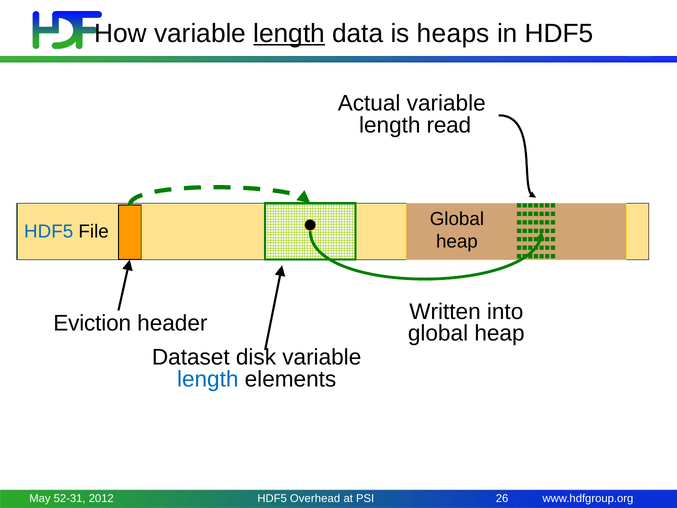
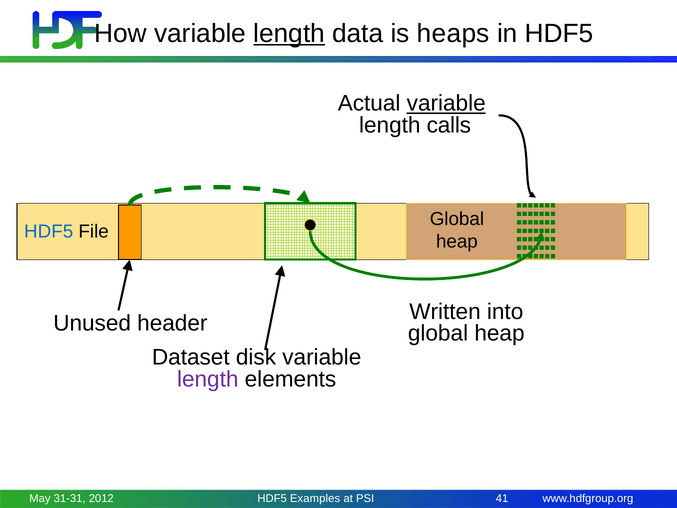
variable underline: none -> present (446, 103)
read: read -> calls (449, 125)
Eviction: Eviction -> Unused (92, 323)
length colour: blue -> purple (208, 379)
52-31: 52-31 -> 31-31 (70, 498)
Overhead: Overhead -> Examples (315, 498)
26: 26 -> 41 (502, 498)
